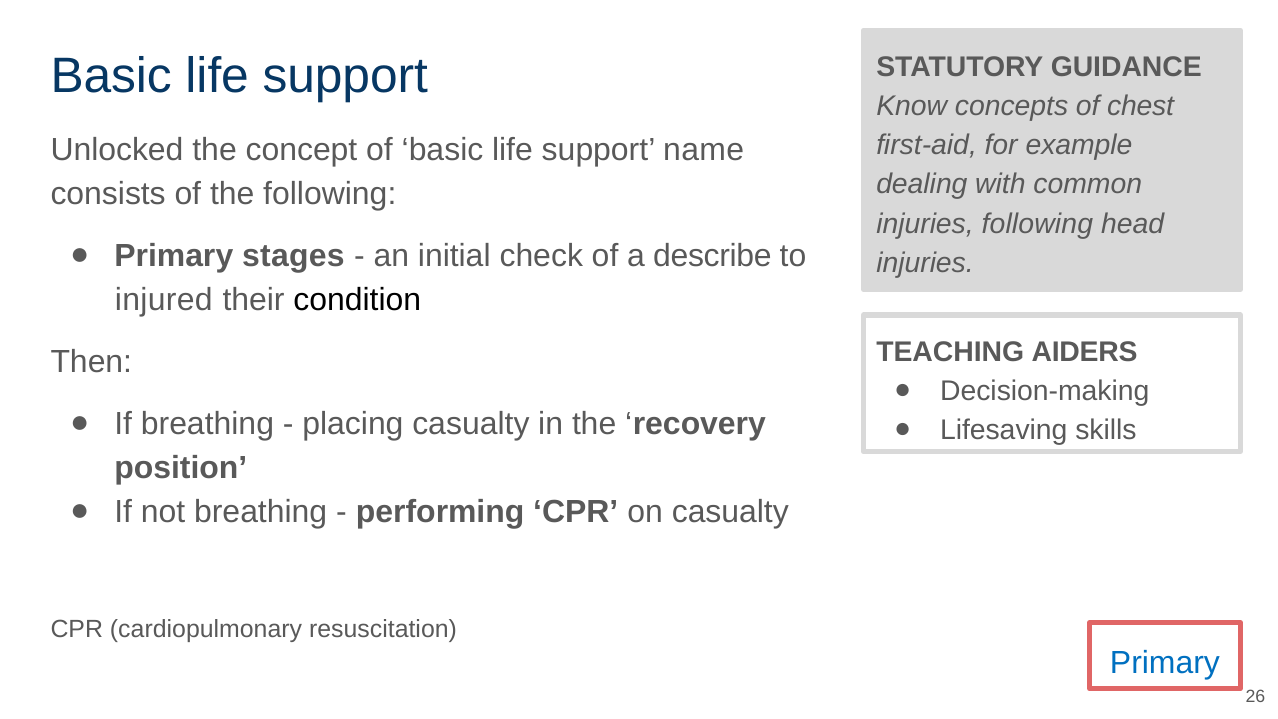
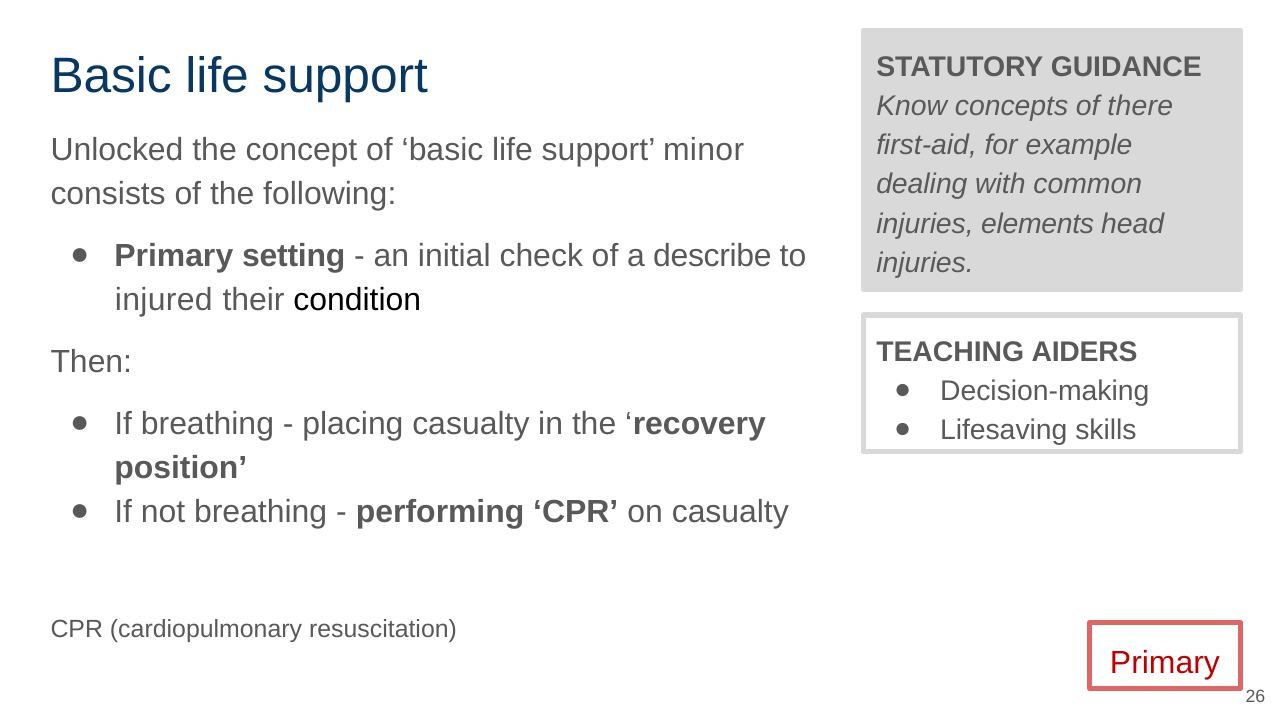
chest: chest -> there (1140, 106)
name: name -> minor (704, 150)
injuries following: following -> elements (1038, 224)
stages: stages -> setting (294, 256)
Primary colour: blue -> red (1165, 663)
